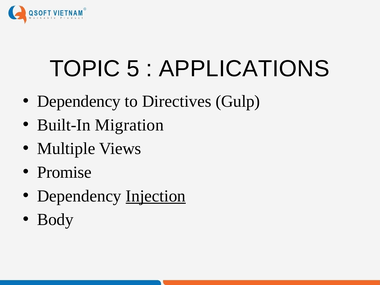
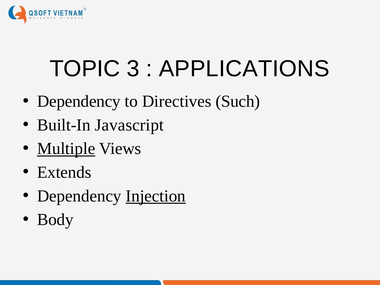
5: 5 -> 3 (133, 69)
Gulp: Gulp -> Such (238, 101)
Migration: Migration -> Javascript (129, 125)
Multiple underline: none -> present (66, 149)
Promise: Promise -> Extends (64, 172)
